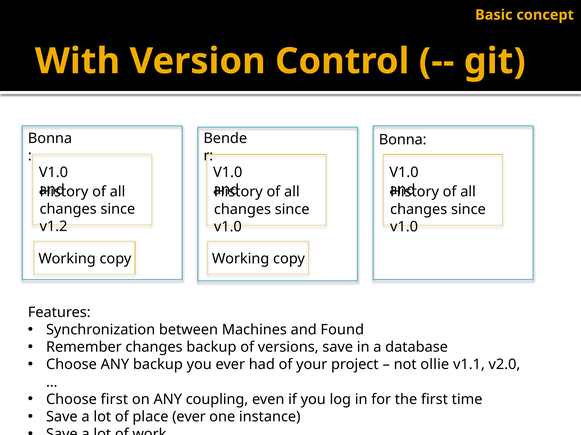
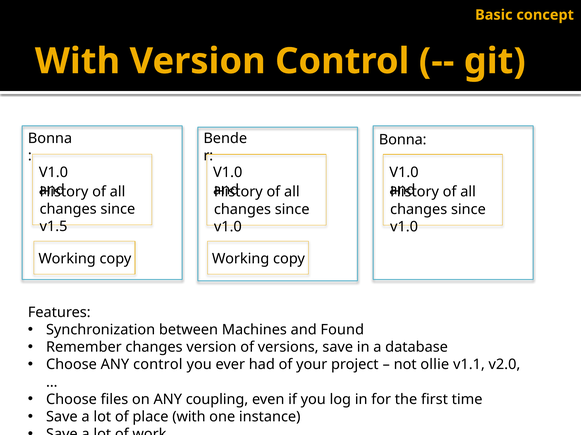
v1.2: v1.2 -> v1.5 (54, 227)
changes backup: backup -> version (211, 348)
ANY backup: backup -> control (158, 365)
Choose first: first -> files (114, 400)
place ever: ever -> with (189, 417)
